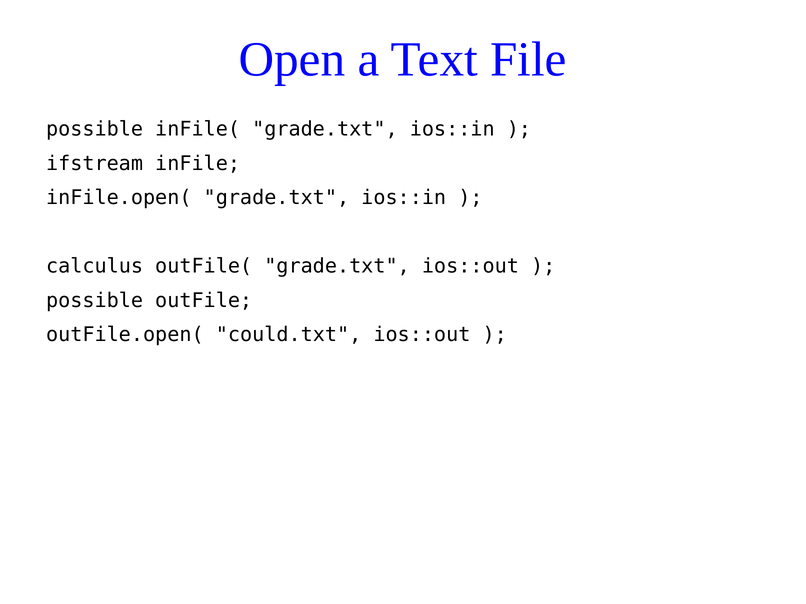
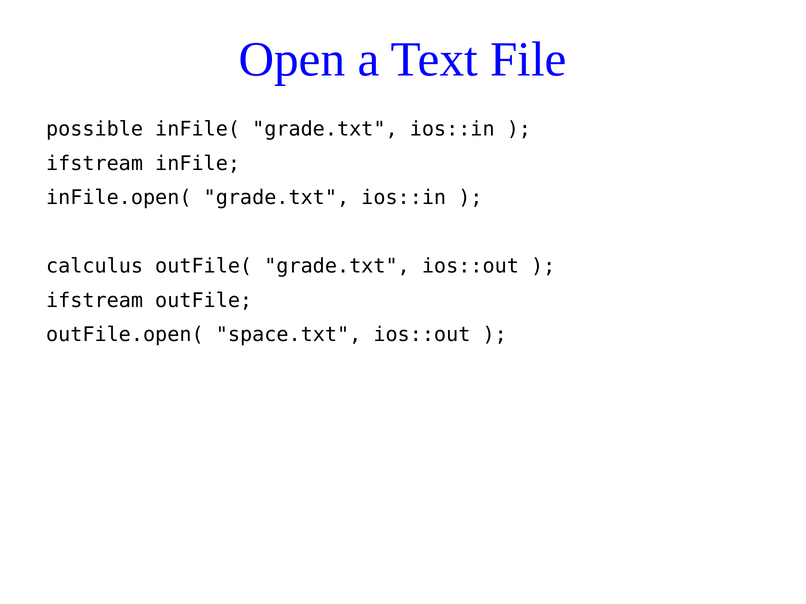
possible: possible -> ifstream (95, 301)
could.txt: could.txt -> space.txt (289, 335)
